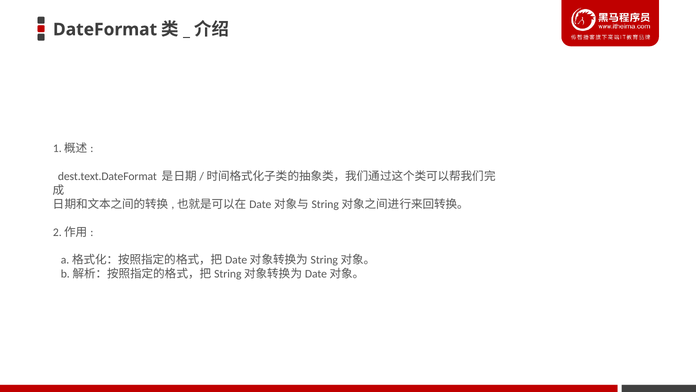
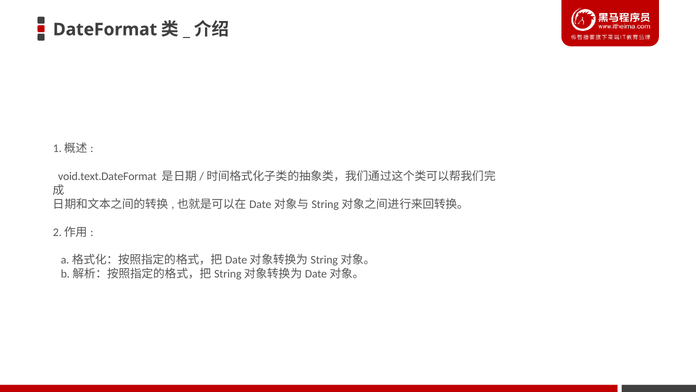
dest.text.DateFormat: dest.text.DateFormat -> void.text.DateFormat (107, 176)
